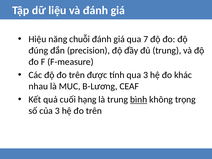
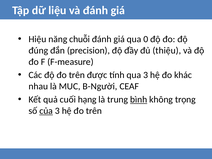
7: 7 -> 0 (146, 39)
đủ trung: trung -> thiệu (167, 50)
B-Lương: B-Lương -> B-Người (100, 86)
của underline: none -> present (46, 111)
